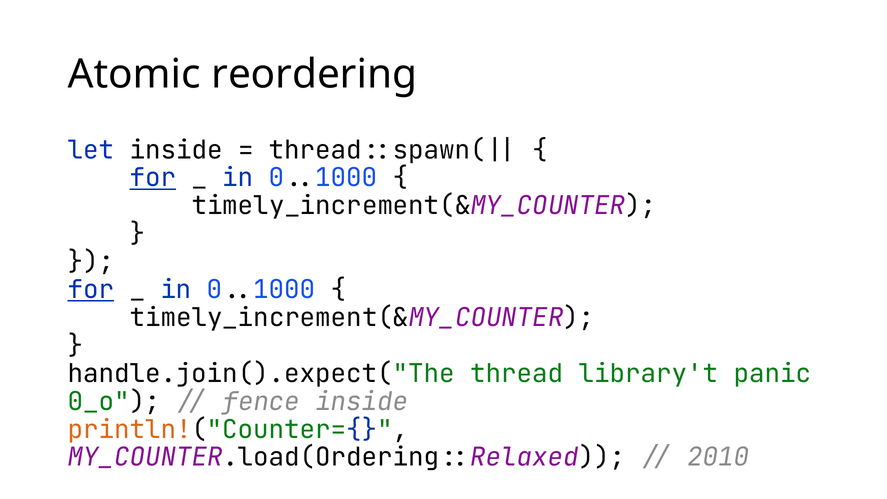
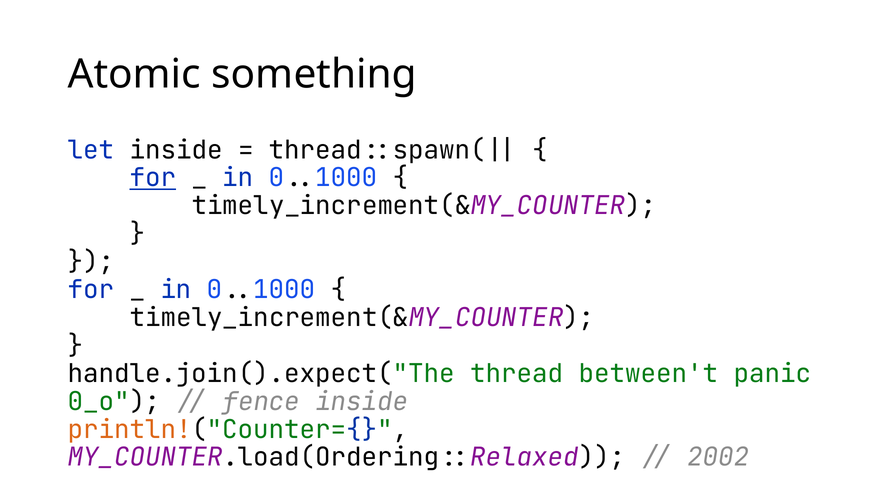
reordering: reordering -> something (314, 75)
for underline: present -> none (91, 290)
library't: library't -> between't (649, 374)
2010: 2010 -> 2002 (718, 457)
